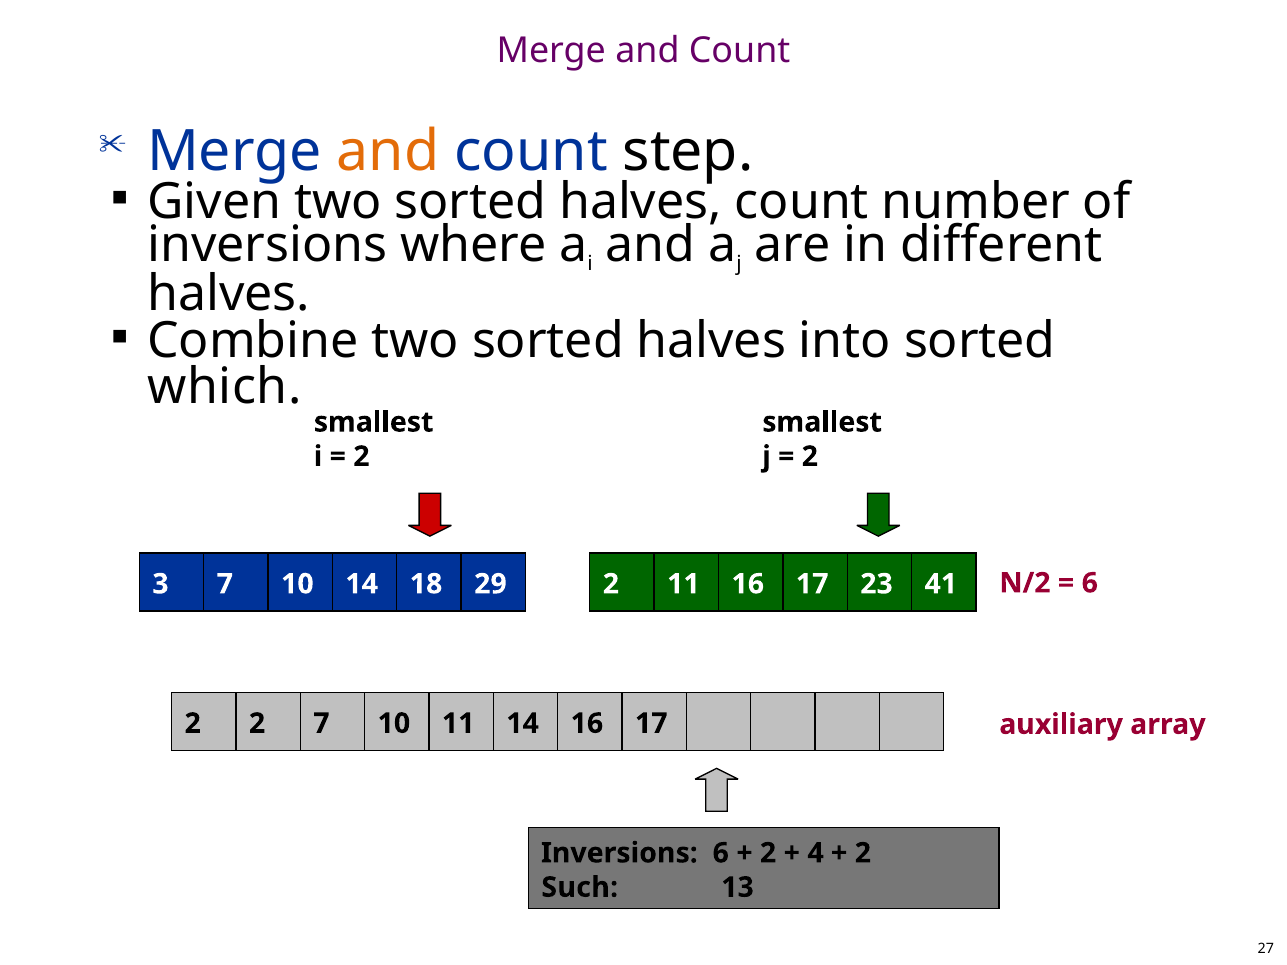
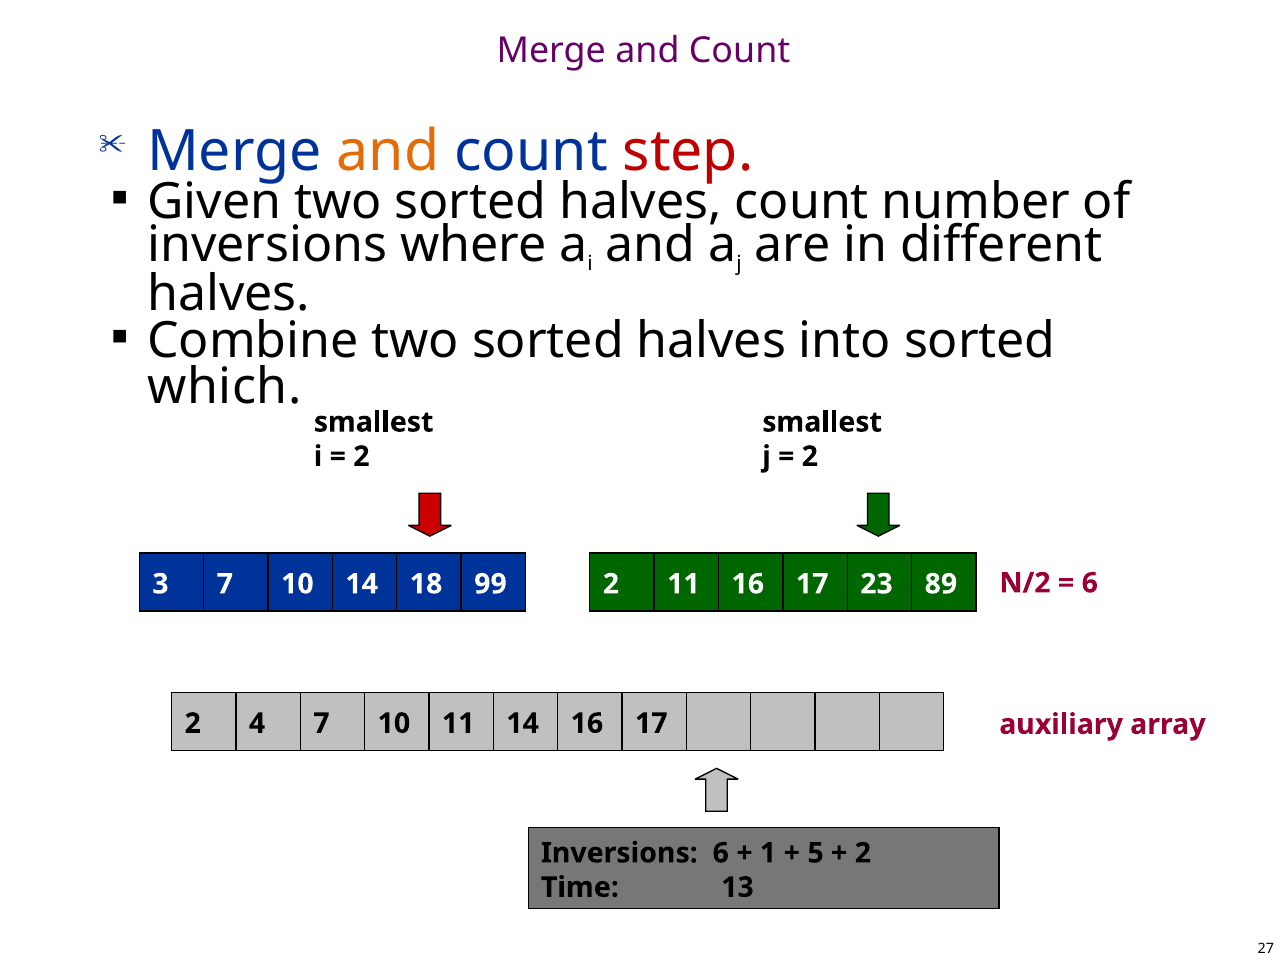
step colour: black -> red (688, 151)
29: 29 -> 99 (490, 584)
41: 41 -> 89 (941, 584)
2 2: 2 -> 4 (257, 724)
2: 2 -> 1 (768, 853)
4: 4 -> 5 (816, 853)
Such: Such -> Time (580, 888)
